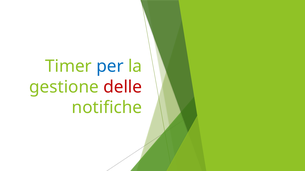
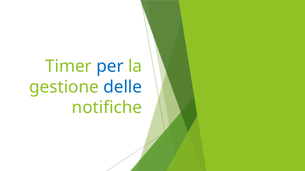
delle colour: red -> blue (123, 87)
